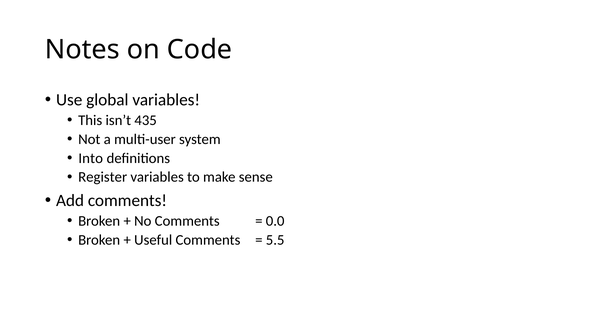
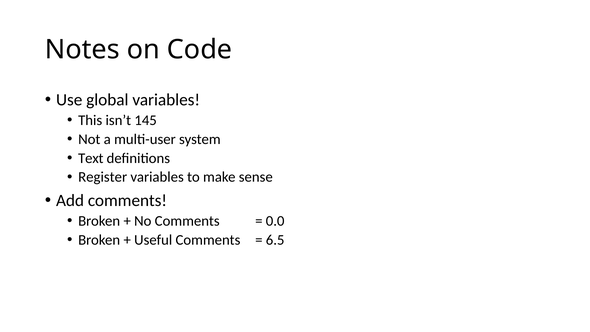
435: 435 -> 145 (146, 120)
Into: Into -> Text (91, 158)
5.5: 5.5 -> 6.5 (275, 240)
